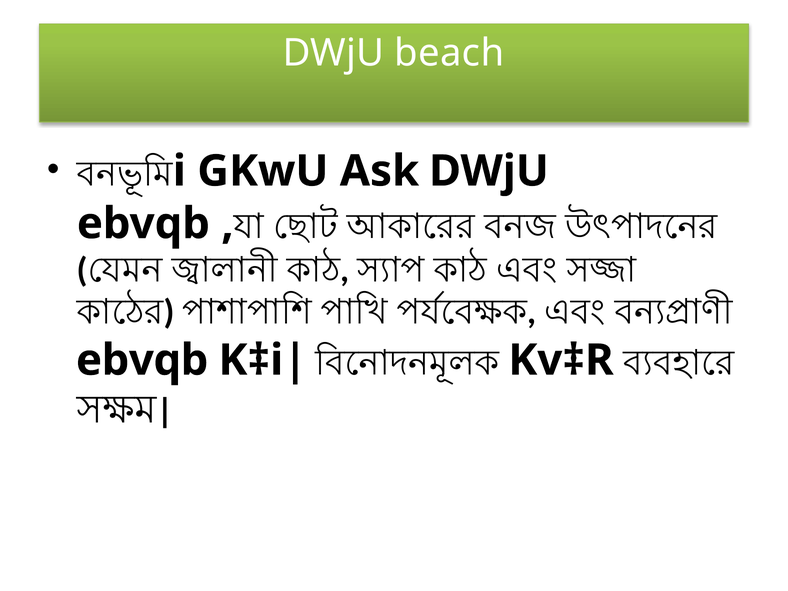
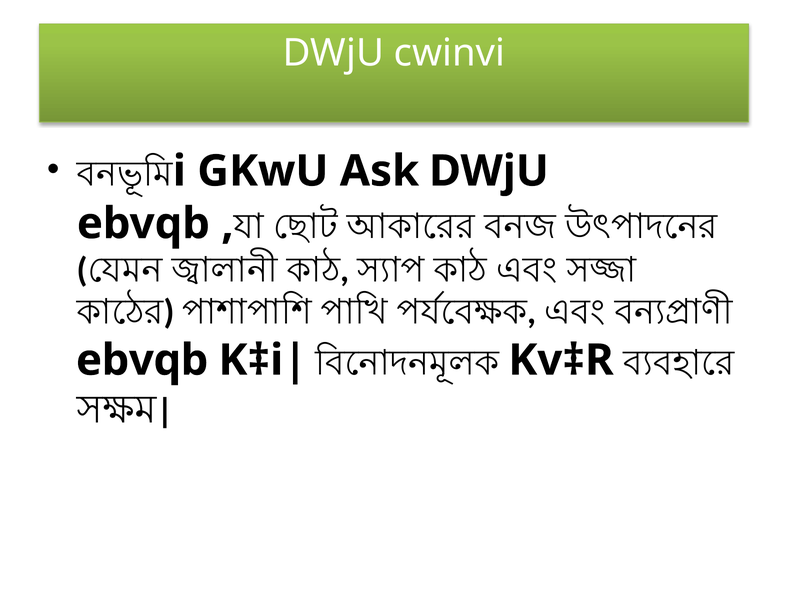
beach: beach -> cwinvi (450, 53)
